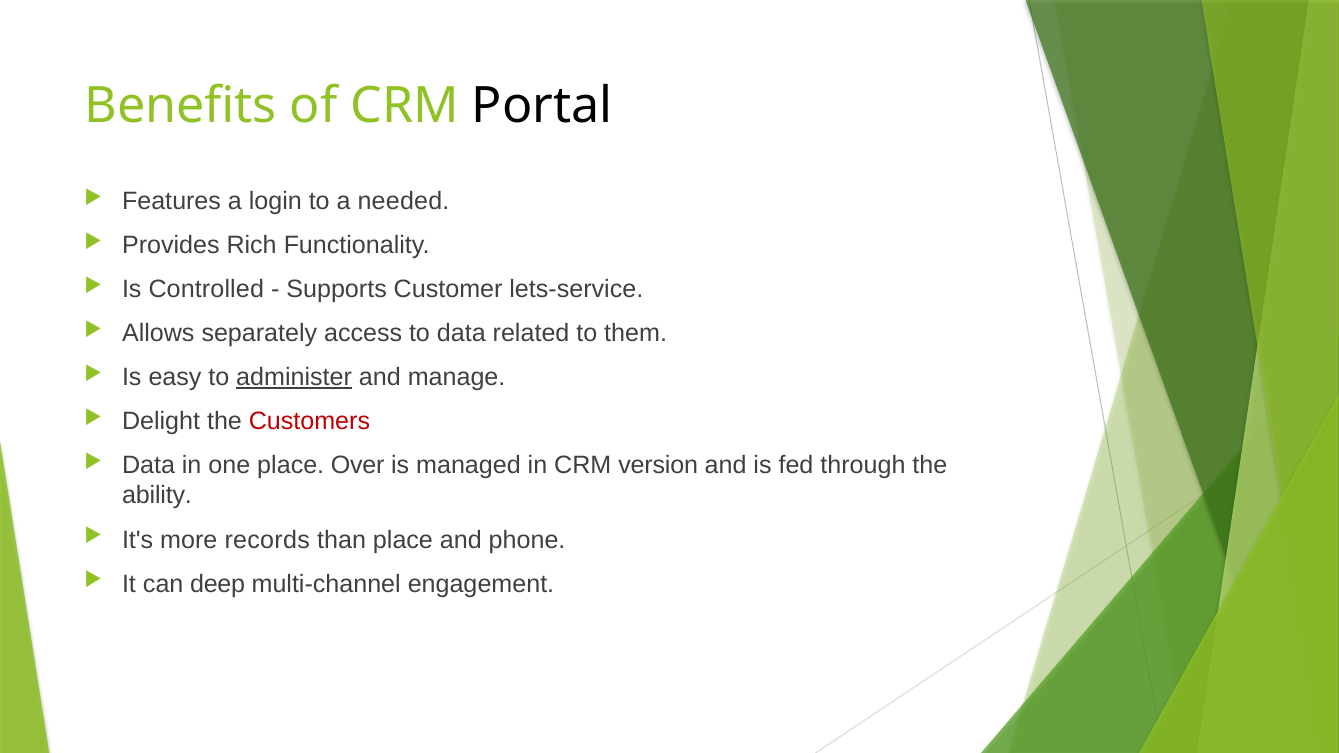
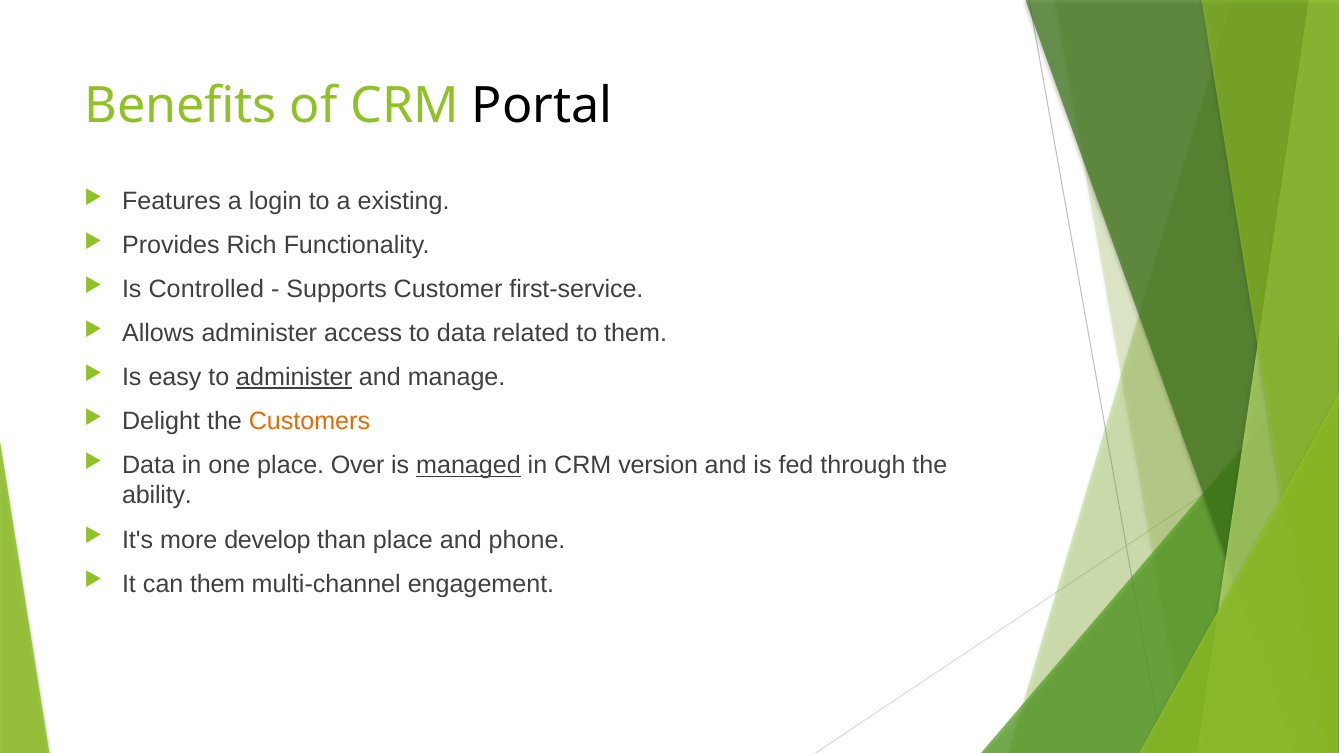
needed: needed -> existing (404, 201)
lets-service: lets-service -> first-service (576, 289)
Allows separately: separately -> administer (259, 333)
Customers colour: red -> orange (309, 422)
managed underline: none -> present (468, 466)
records: records -> develop (267, 540)
can deep: deep -> them (218, 584)
